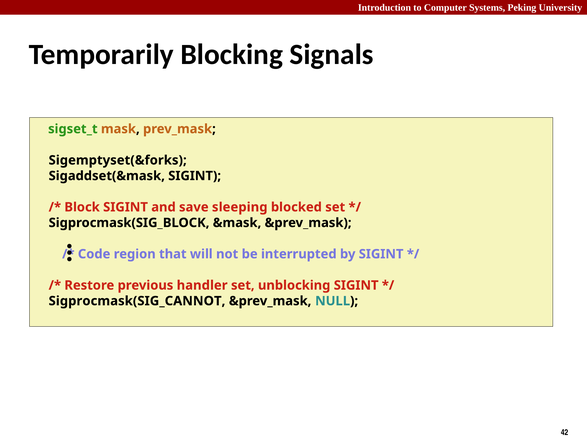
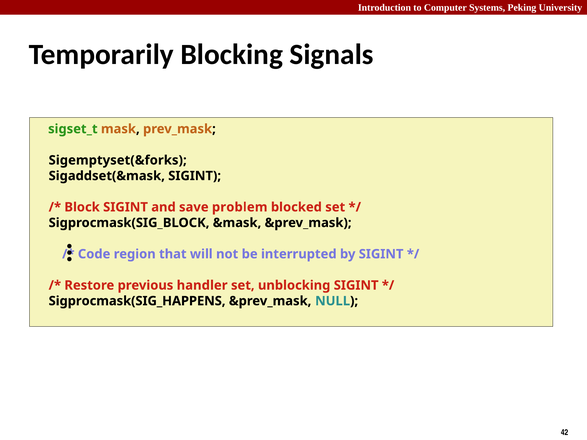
sleeping: sleeping -> problem (240, 207)
Sigprocmask(SIG_CANNOT: Sigprocmask(SIG_CANNOT -> Sigprocmask(SIG_HAPPENS (137, 301)
